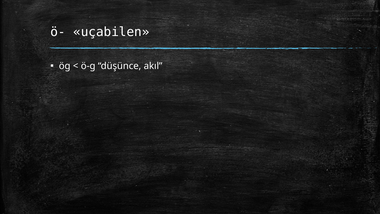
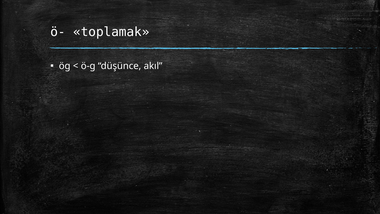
uçabilen: uçabilen -> toplamak (111, 32)
